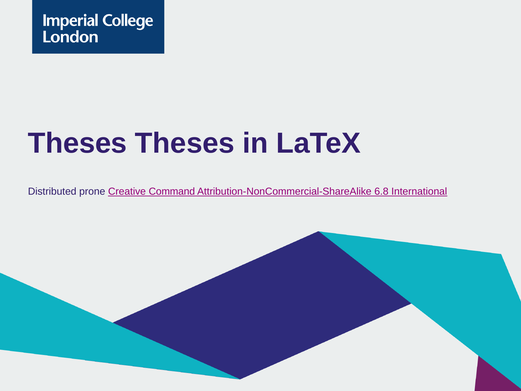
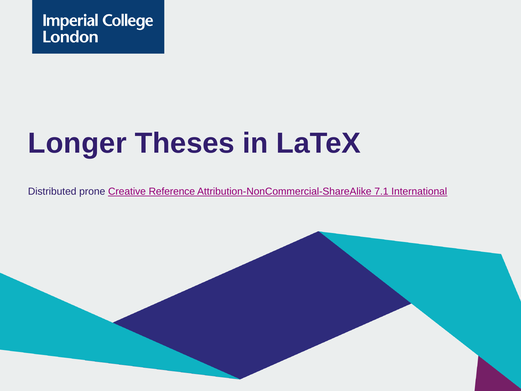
Theses: Theses -> Longer (77, 143)
Command: Command -> Reference (172, 191)
6.8: 6.8 -> 7.1 (381, 191)
